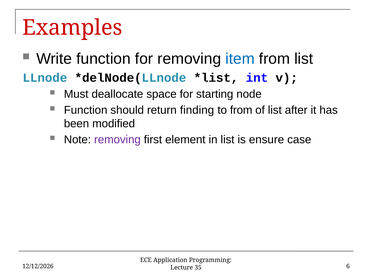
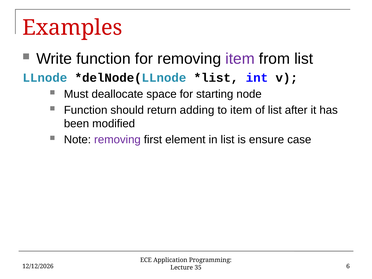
item colour: blue -> purple (240, 59)
finding: finding -> adding (197, 110)
to from: from -> item (241, 110)
